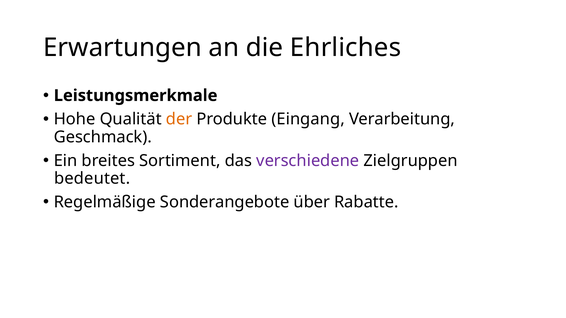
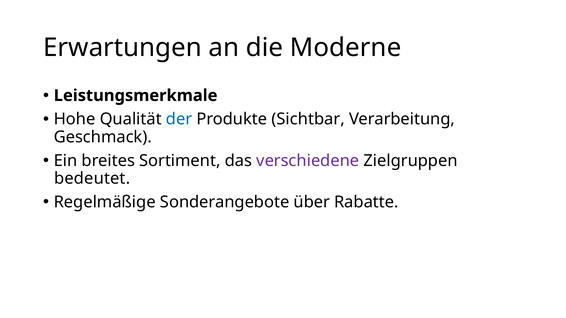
Ehrliches: Ehrliches -> Moderne (346, 48)
der colour: orange -> blue (179, 119)
Eingang: Eingang -> Sichtbar (308, 119)
